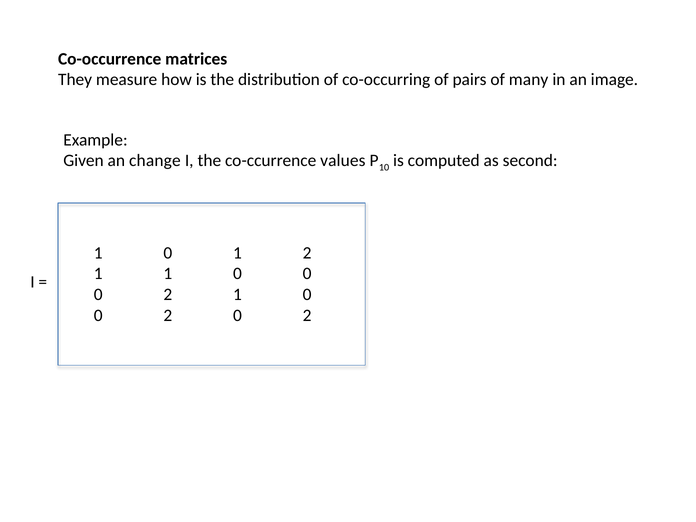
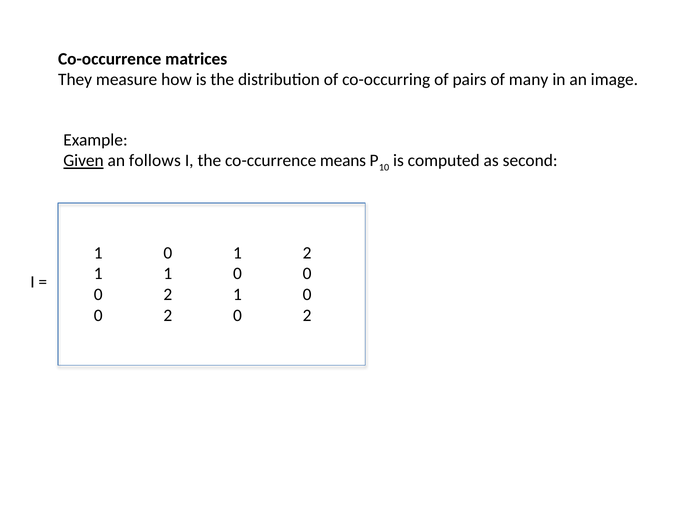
Given underline: none -> present (84, 161)
change: change -> follows (155, 161)
values: values -> means (343, 161)
